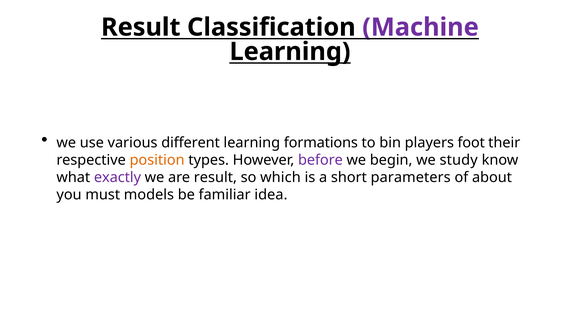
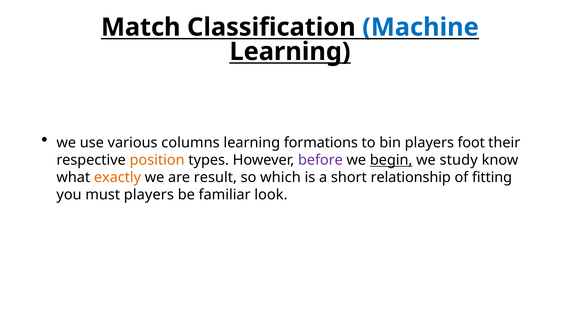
Result: Result -> Match (141, 27)
Machine colour: purple -> blue (421, 27)
different: different -> columns (190, 143)
begin underline: none -> present (391, 160)
exactly colour: purple -> orange (117, 178)
parameters: parameters -> relationship (411, 178)
about: about -> fitting (492, 178)
must models: models -> players (149, 195)
idea: idea -> look (271, 195)
